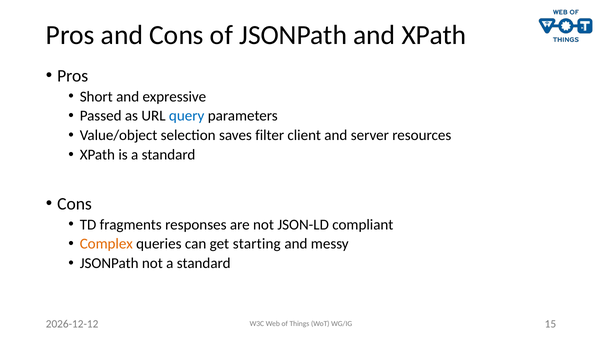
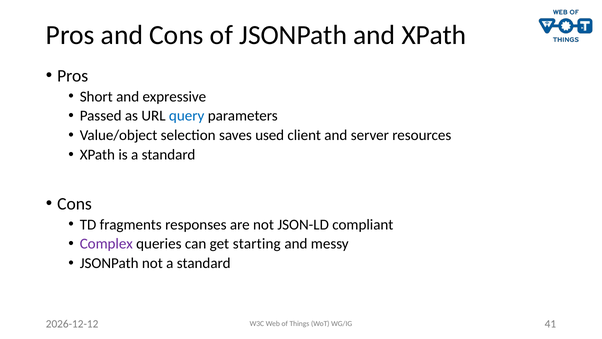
filter: filter -> used (270, 135)
Complex colour: orange -> purple (106, 244)
15: 15 -> 41 (550, 324)
